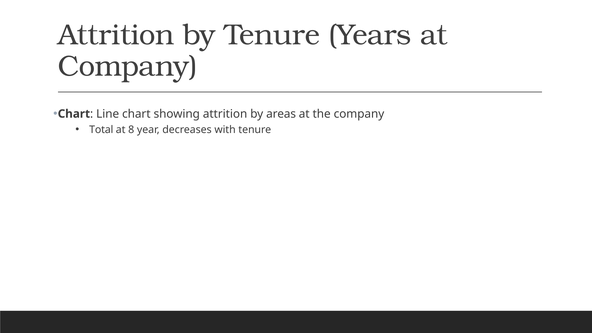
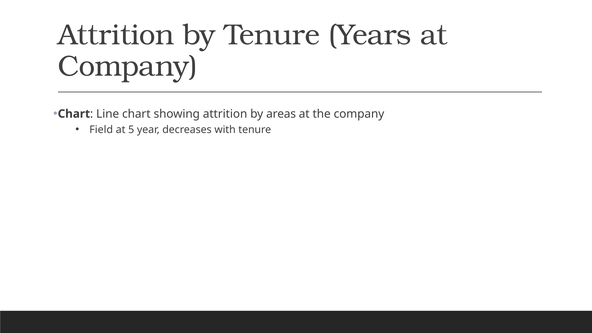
Total: Total -> Field (101, 130)
8: 8 -> 5 (131, 130)
